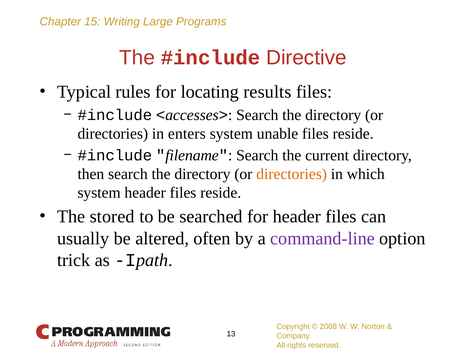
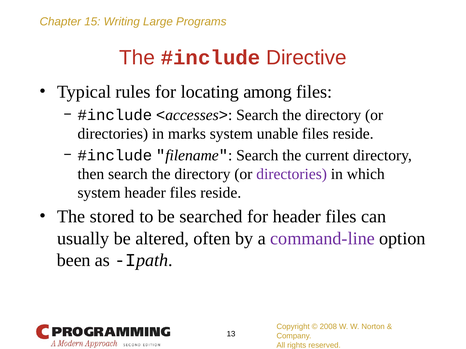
results: results -> among (268, 92)
enters: enters -> marks (187, 134)
directories colour: orange -> purple (292, 174)
trick: trick -> been (74, 260)
